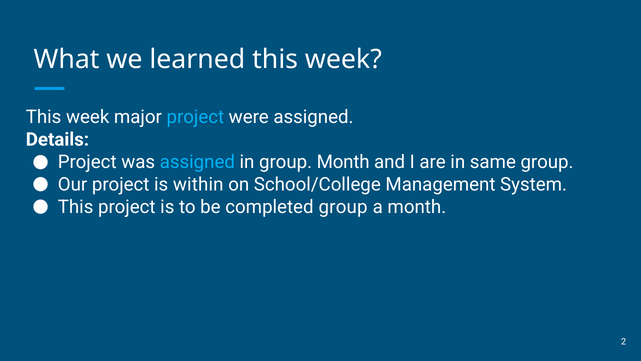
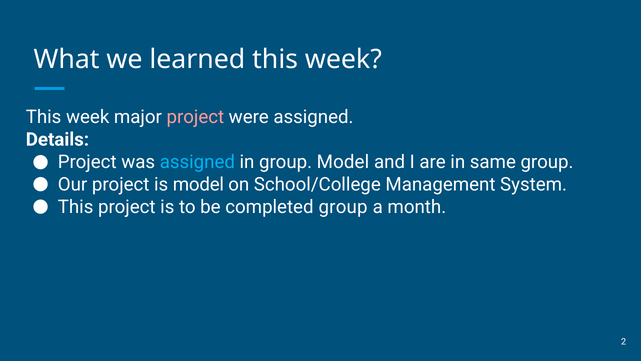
project colour: light blue -> pink (195, 117)
group Month: Month -> Model (343, 162)
is within: within -> model (198, 184)
